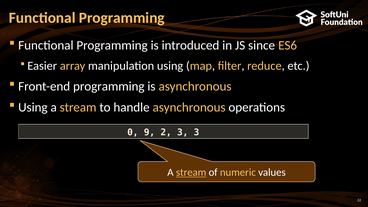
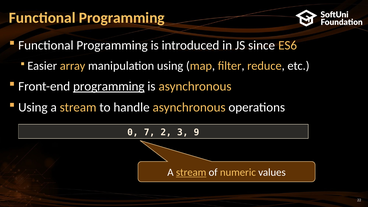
programming underline: none -> present (109, 86)
9: 9 -> 7 (149, 132)
3 3: 3 -> 9 (196, 132)
